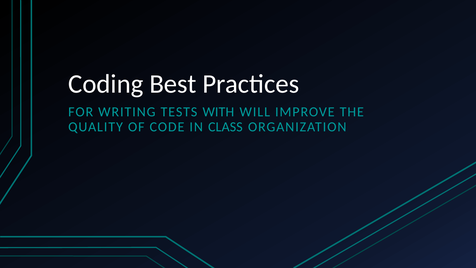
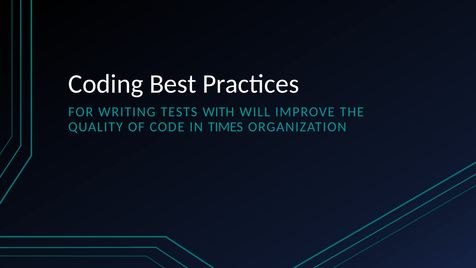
CLASS: CLASS -> TIMES (226, 127)
